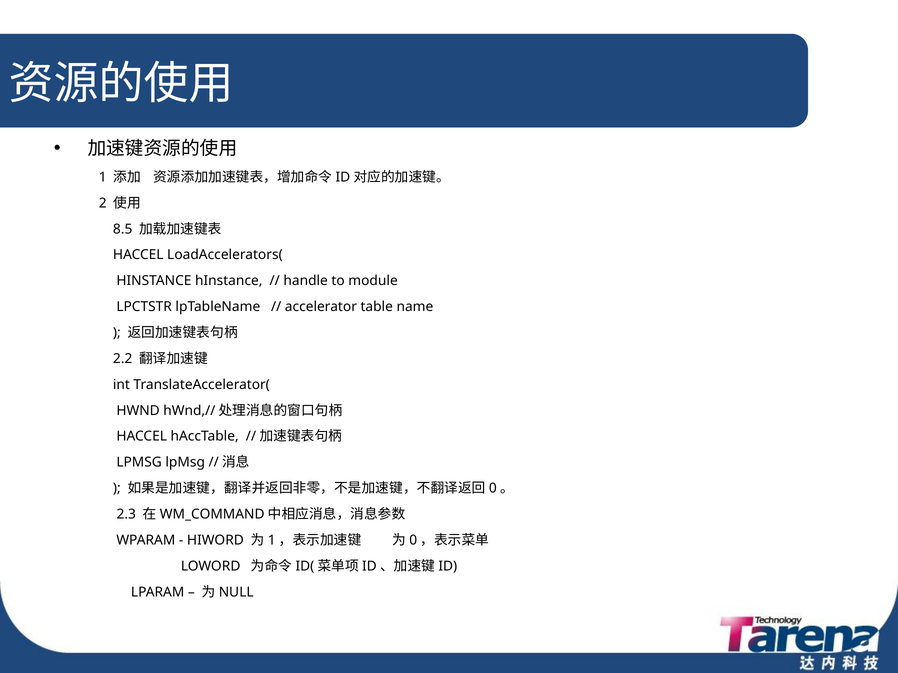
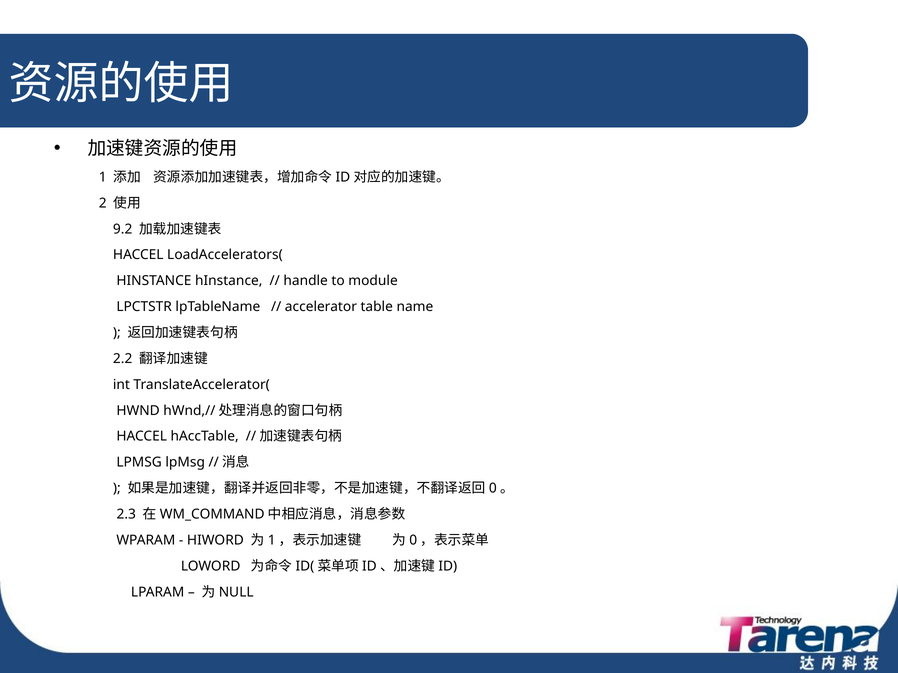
8.5: 8.5 -> 9.2 (123, 229)
